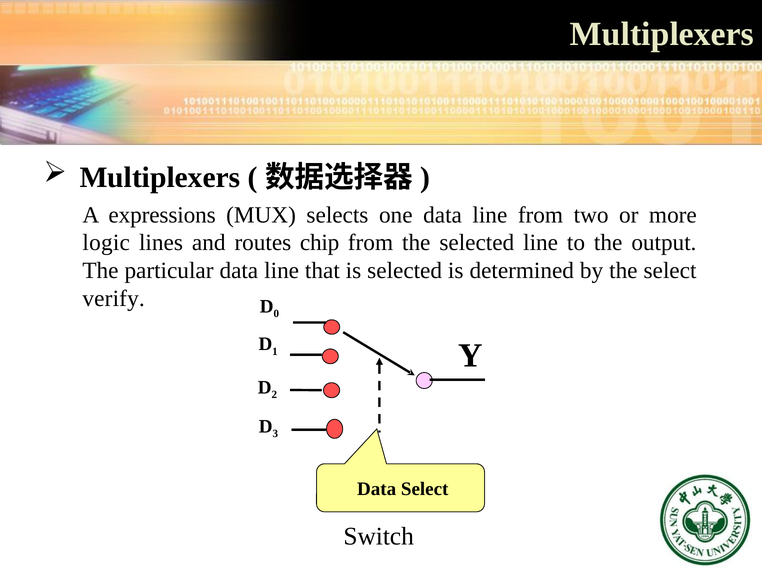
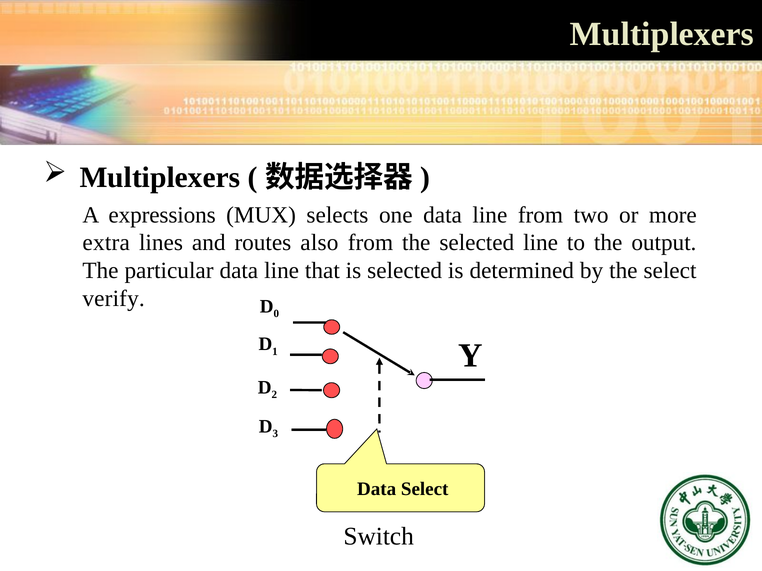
logic: logic -> extra (106, 243)
chip: chip -> also (319, 243)
